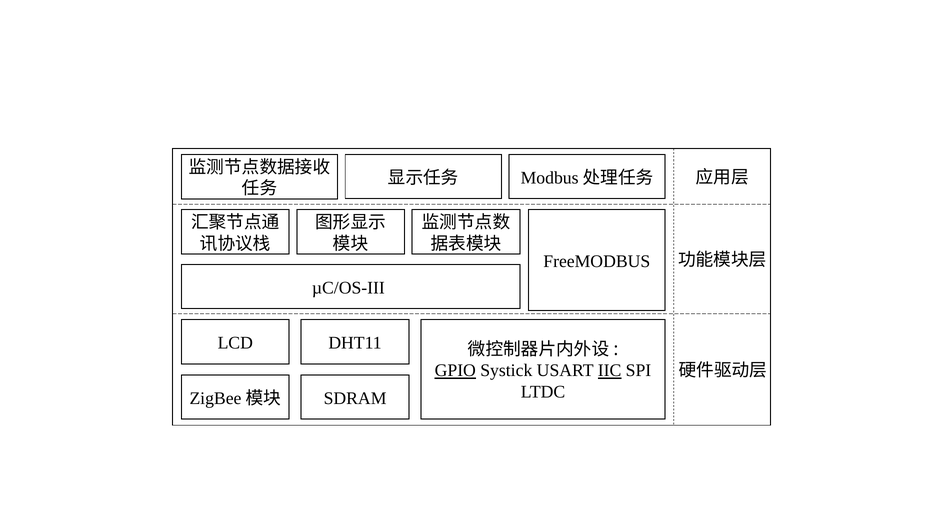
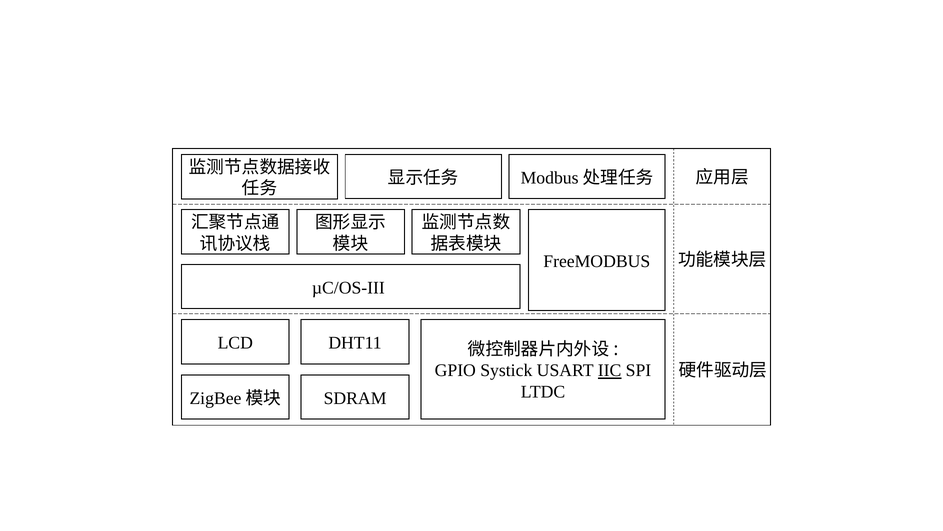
GPIO underline: present -> none (455, 370)
